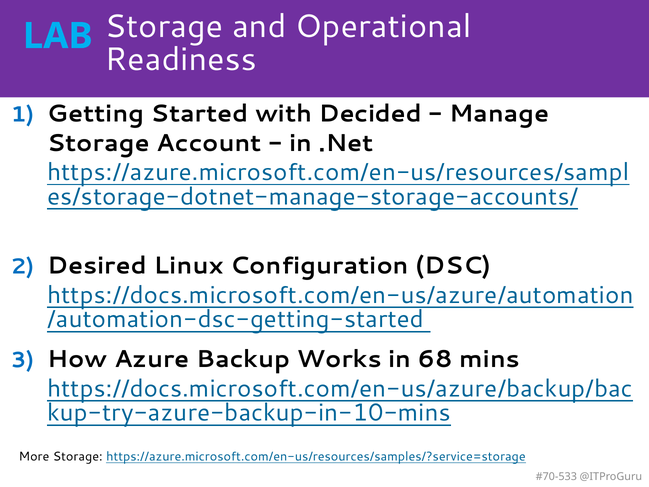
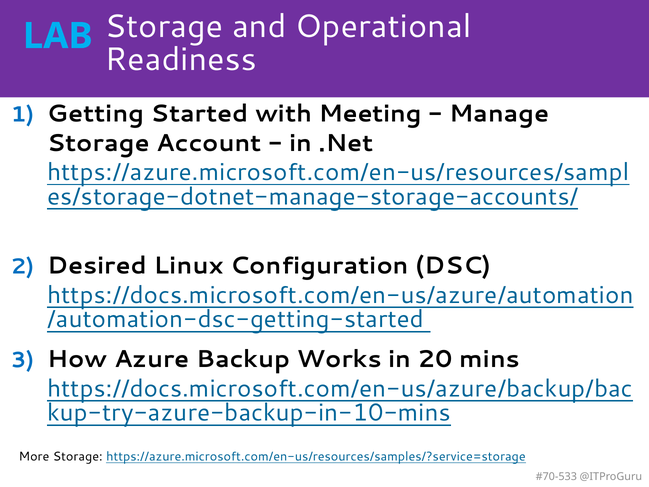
Decided: Decided -> Meeting (370, 114)
68: 68 -> 20 (435, 359)
